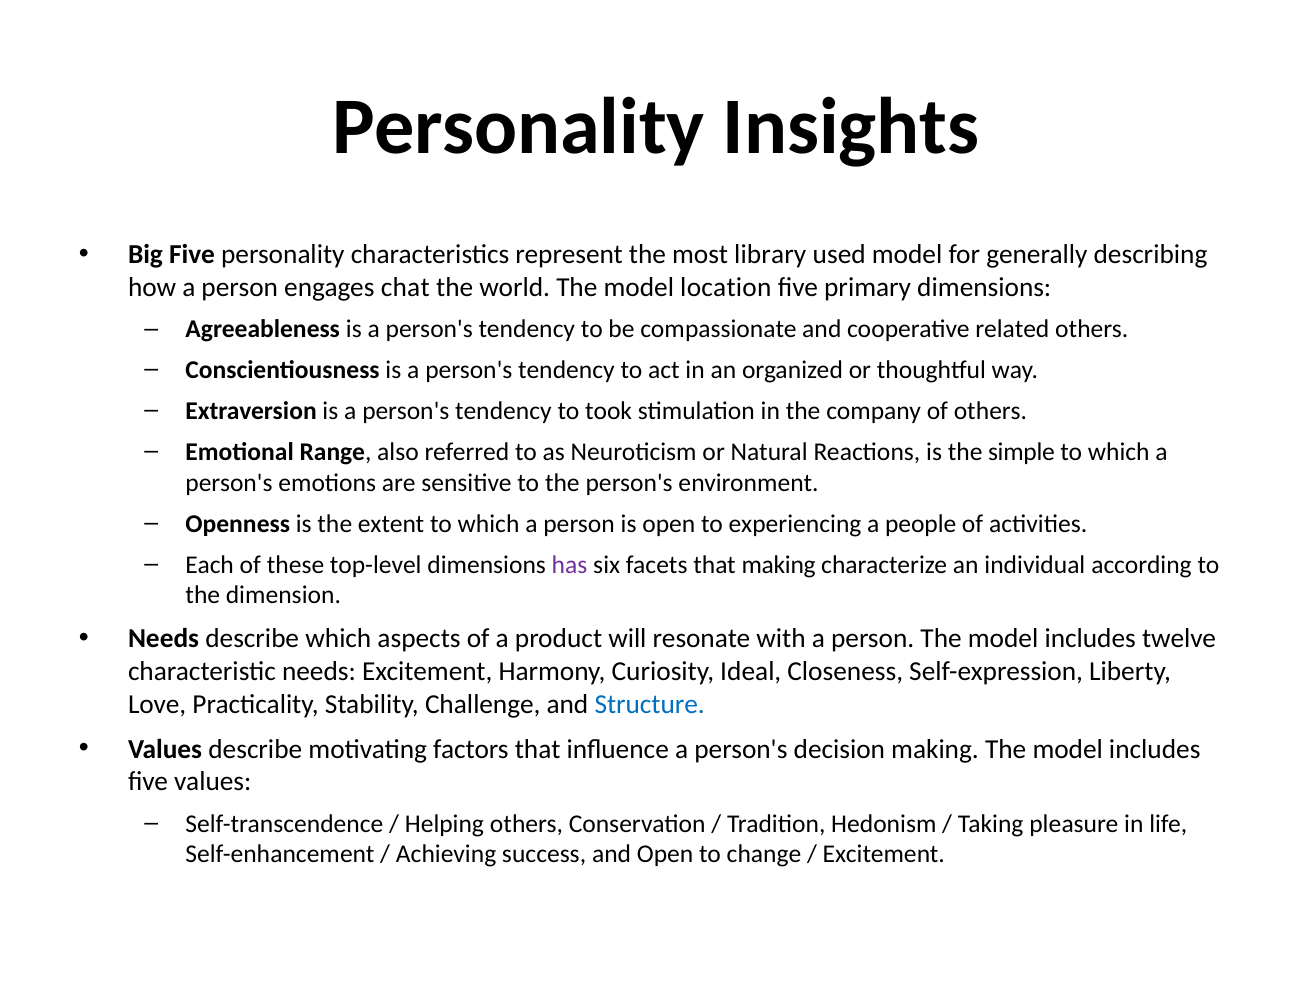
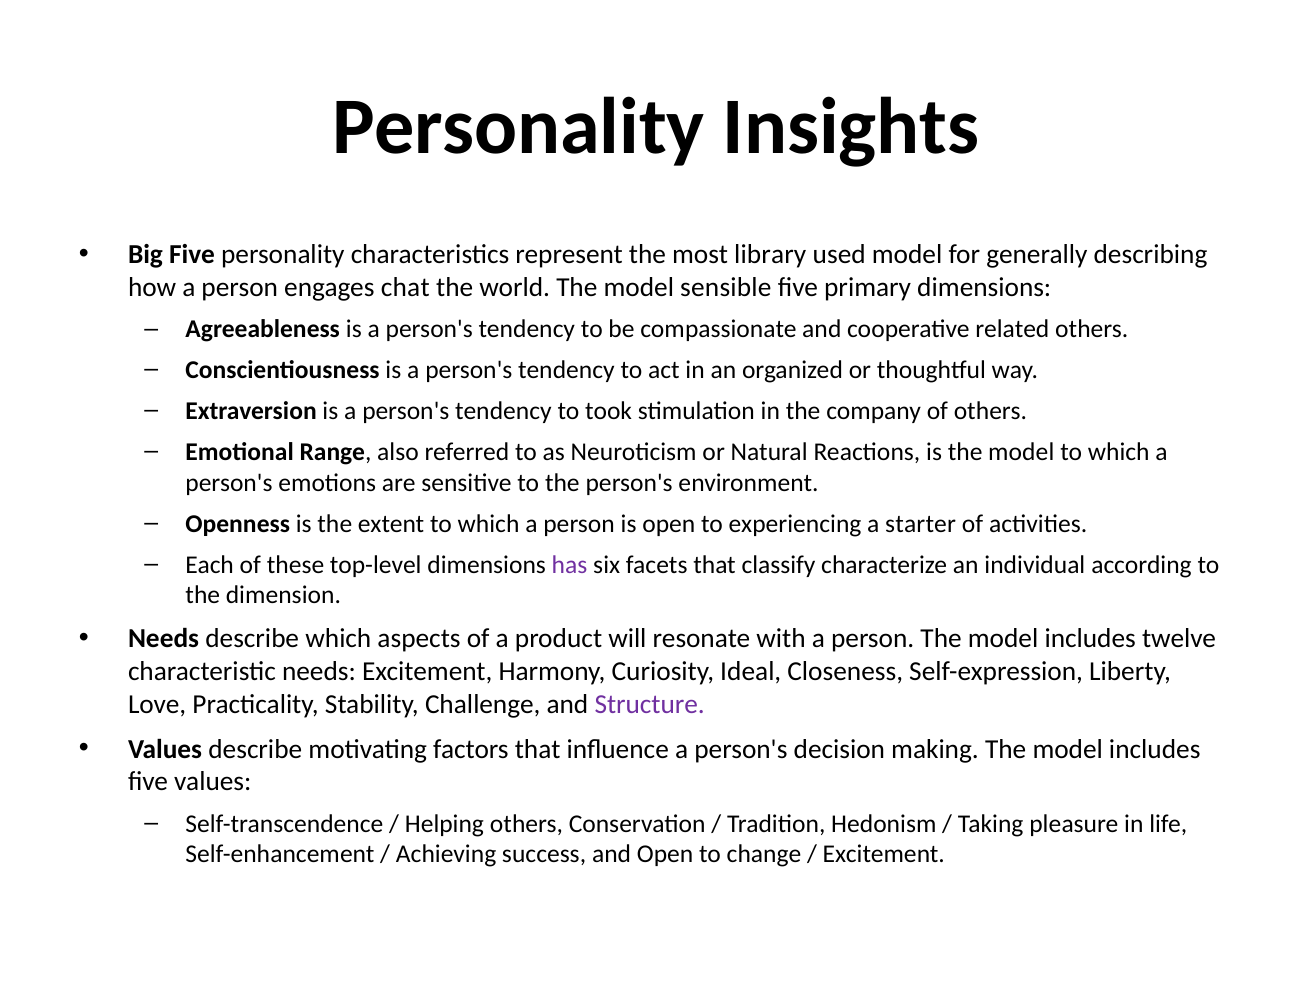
location: location -> sensible (726, 287)
is the simple: simple -> model (1021, 452)
people: people -> starter (921, 524)
that making: making -> classify (779, 564)
Structure colour: blue -> purple (650, 704)
